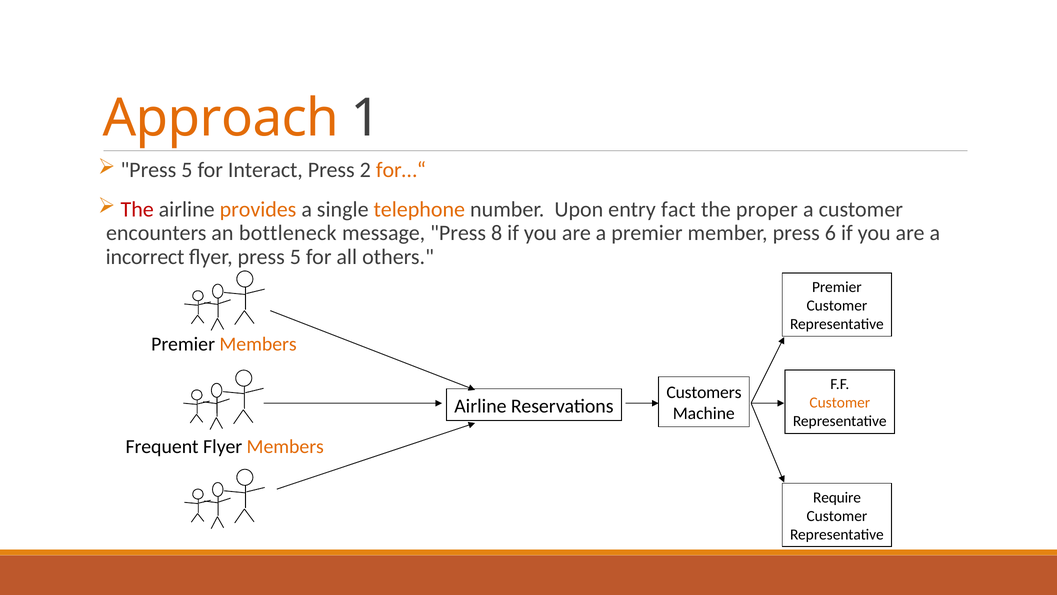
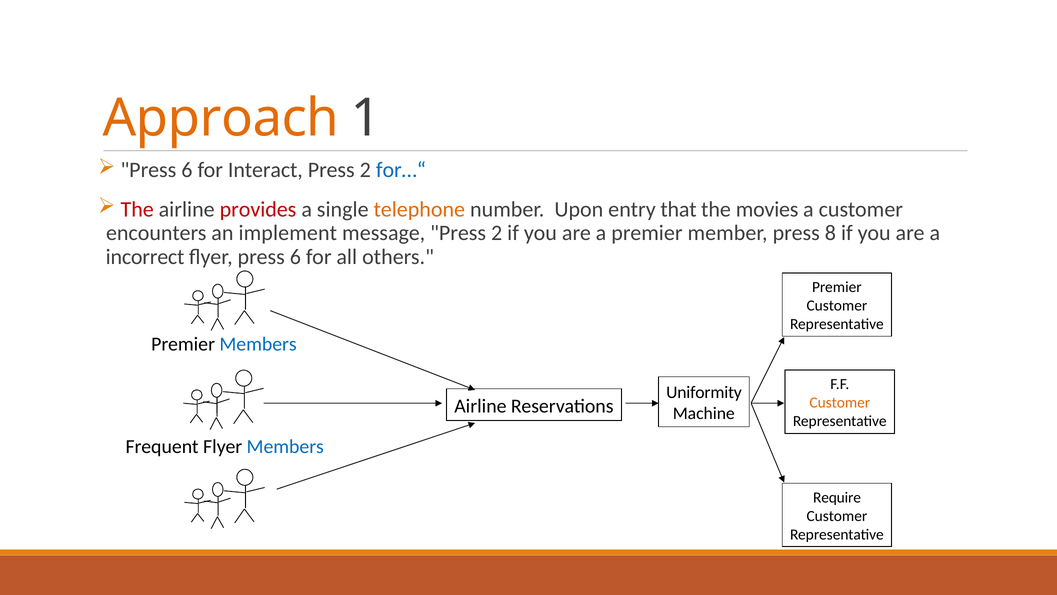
5: 5 -> 6 (187, 170)
for…“ colour: orange -> blue (401, 170)
provides colour: orange -> red (258, 209)
fact: fact -> that (679, 209)
proper: proper -> movies (767, 209)
bottleneck: bottleneck -> implement (288, 233)
message Press 8: 8 -> 2 (497, 233)
6: 6 -> 8 (830, 233)
flyer press 5: 5 -> 6 (295, 257)
Members colour: orange -> blue (258, 344)
Customers: Customers -> Uniformity (704, 392)
Members colour: orange -> blue (285, 446)
